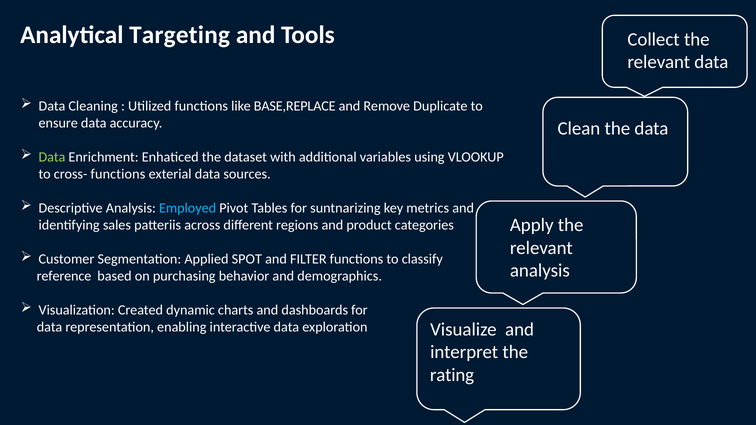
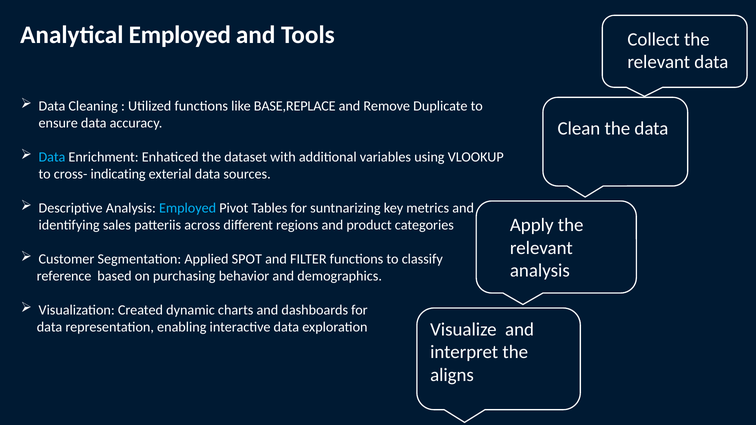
Analytical Targeting: Targeting -> Employed (180, 35)
Data colour: light green -> light blue (52, 157)
cross- functions: functions -> indicating (118, 174)
rating: rating -> aligns (452, 375)
